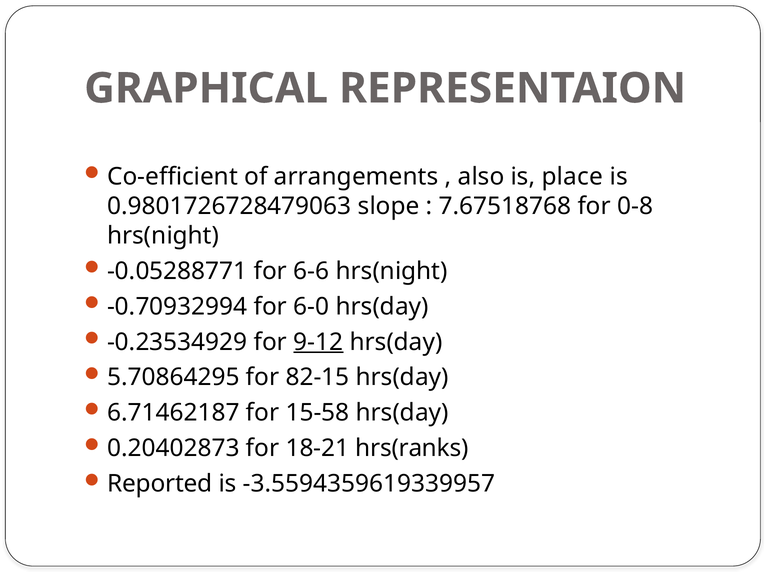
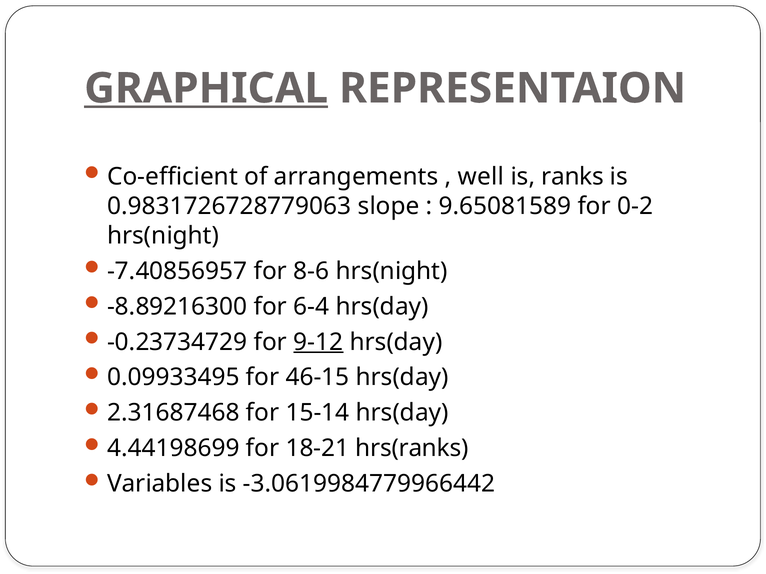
GRAPHICAL underline: none -> present (206, 89)
also: also -> well (481, 177)
place: place -> ranks (573, 177)
0.9801726728479063: 0.9801726728479063 -> 0.9831726728779063 (229, 206)
7.67518768: 7.67518768 -> 9.65081589 (505, 206)
0-8: 0-8 -> 0-2 (635, 206)
-0.05288771: -0.05288771 -> -7.40856957 (177, 271)
6-6: 6-6 -> 8-6 (311, 271)
-0.70932994: -0.70932994 -> -8.89216300 (177, 307)
6-0: 6-0 -> 6-4 (311, 307)
-0.23534929: -0.23534929 -> -0.23734729 (177, 342)
5.70864295: 5.70864295 -> 0.09933495 (173, 378)
82-15: 82-15 -> 46-15 (317, 378)
6.71462187: 6.71462187 -> 2.31687468 (173, 413)
15-58: 15-58 -> 15-14 (317, 413)
0.20402873: 0.20402873 -> 4.44198699 (173, 449)
Reported: Reported -> Variables (160, 484)
-3.5594359619339957: -3.5594359619339957 -> -3.0619984779966442 (369, 484)
